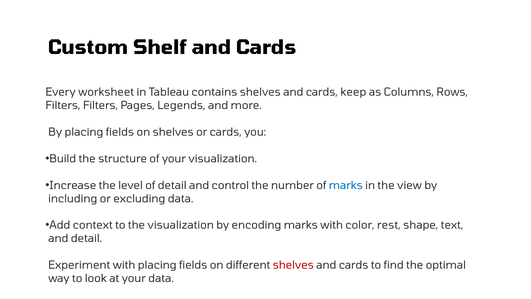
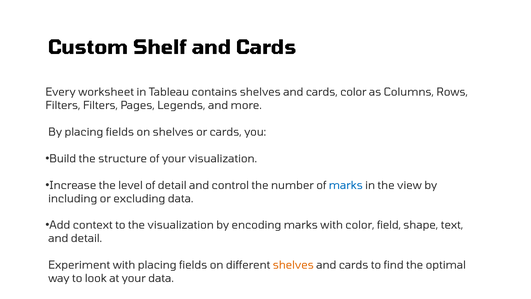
cards keep: keep -> color (353, 92)
rest: rest -> field (389, 225)
shelves colour: red -> orange (293, 265)
